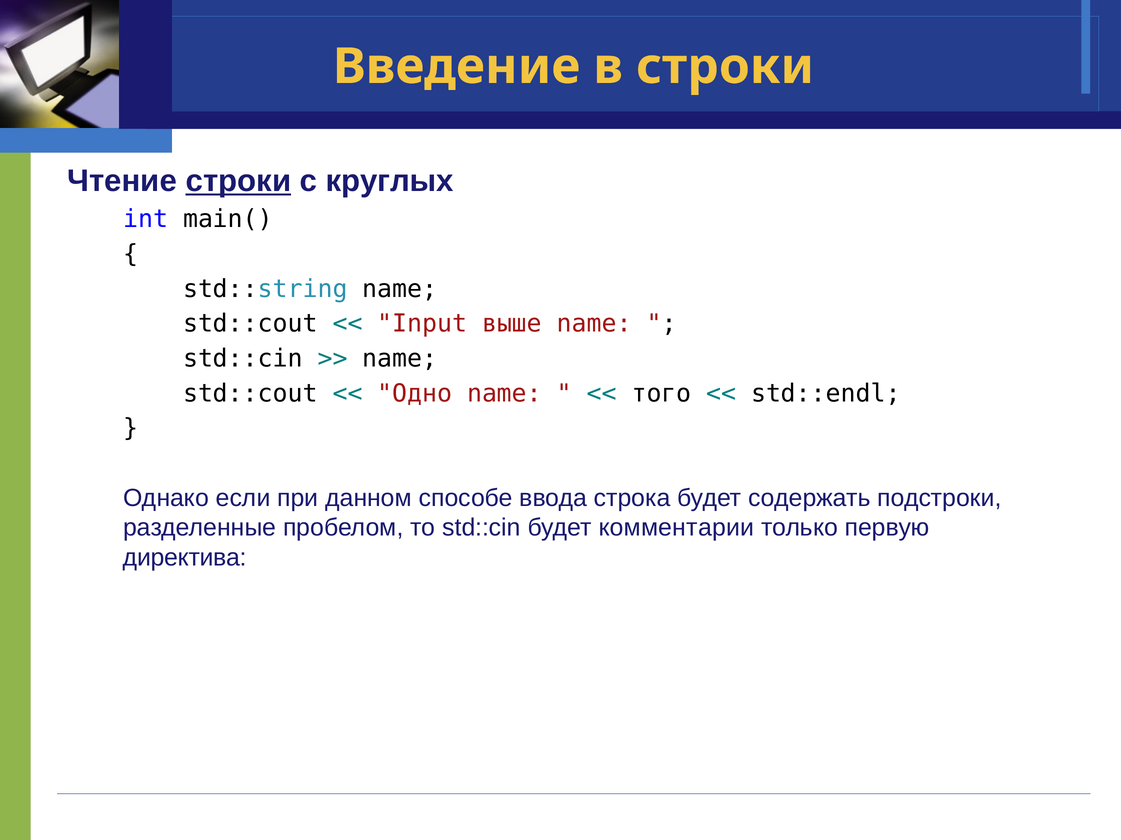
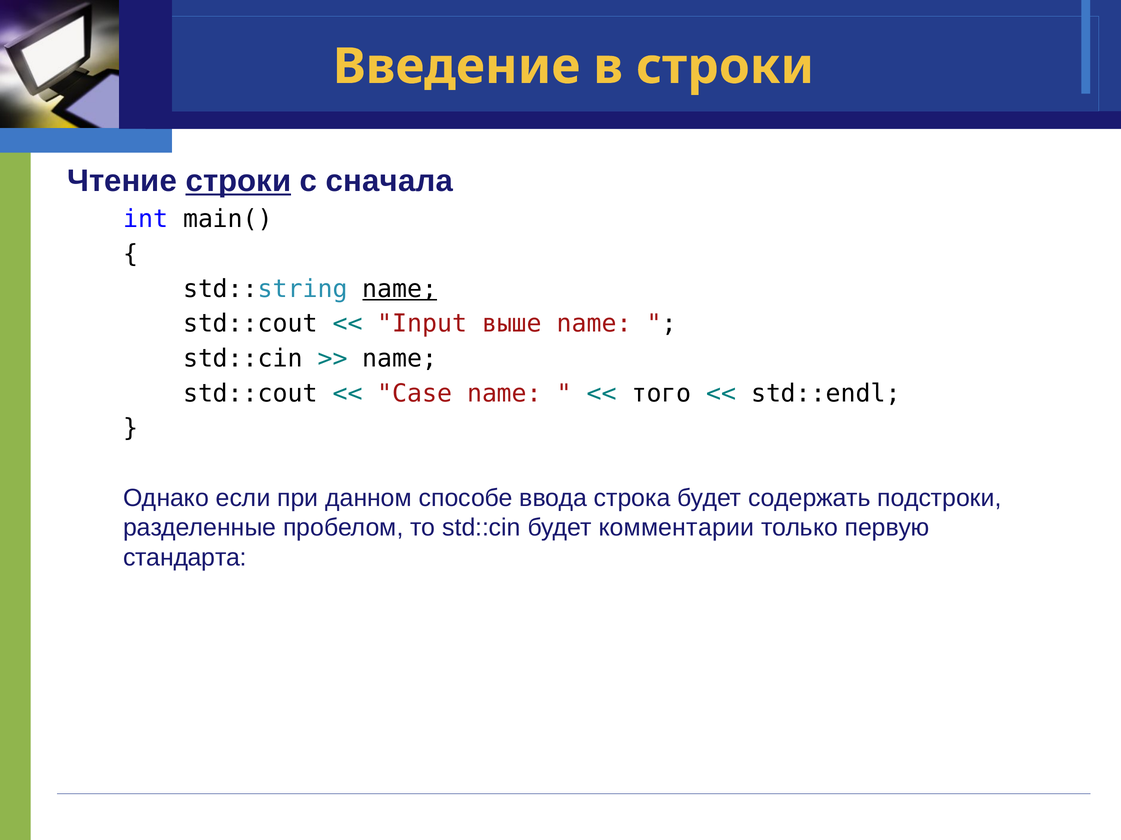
круглых: круглых -> сначала (390, 181)
name underline: none -> present (400, 289)
Одно: Одно -> Case (415, 394)
директива: директива -> стандарта (185, 558)
